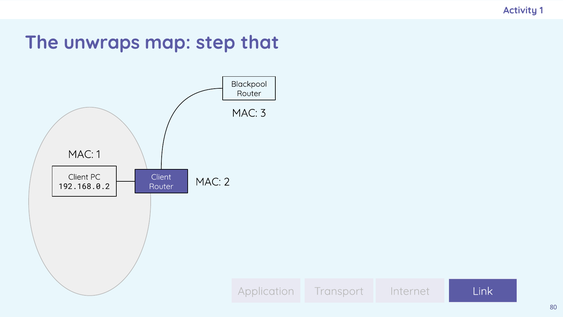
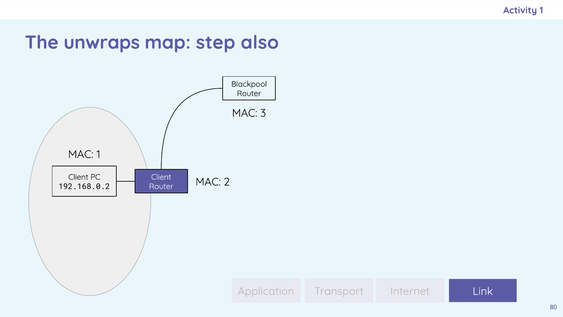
that: that -> also (260, 42)
